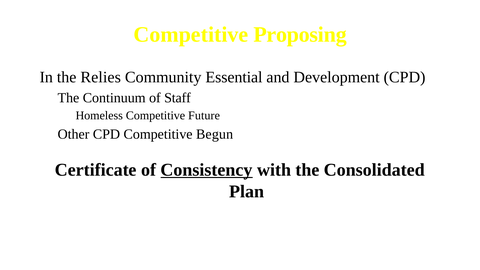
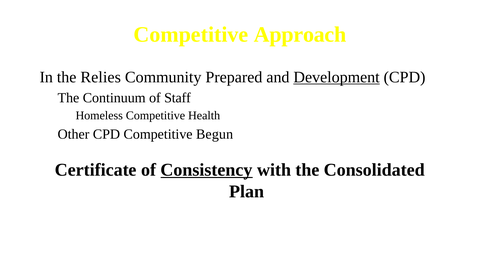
Proposing: Proposing -> Approach (300, 35)
Essential: Essential -> Prepared (234, 77)
Development underline: none -> present (337, 77)
Future: Future -> Health (204, 116)
